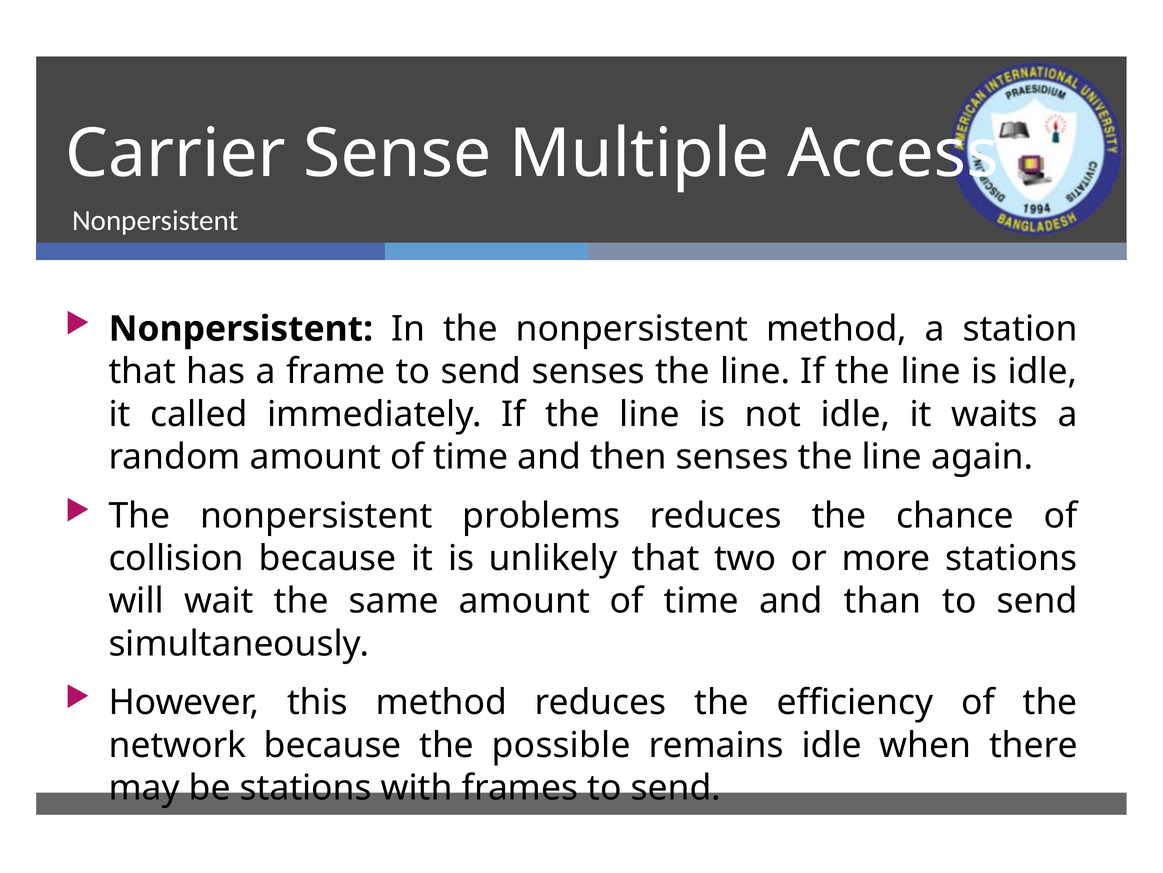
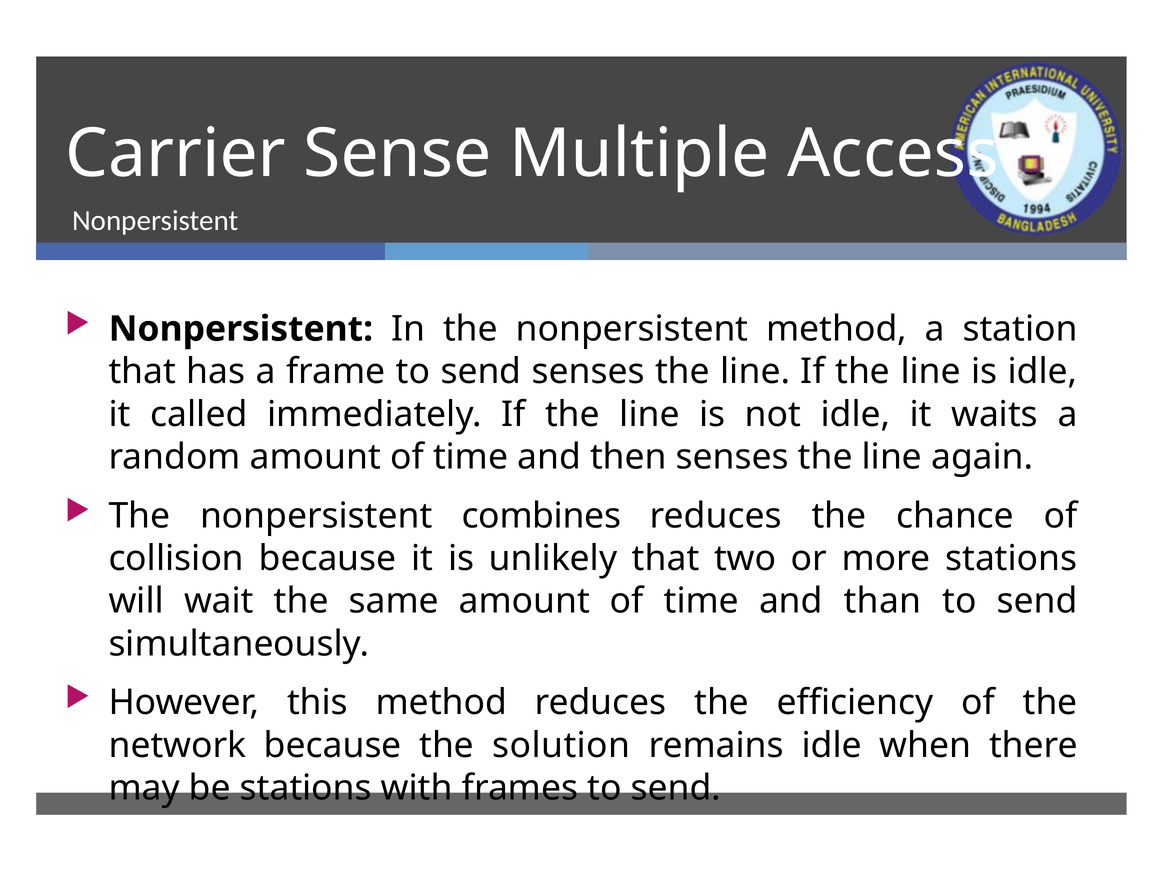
problems: problems -> combines (541, 515)
possible: possible -> solution (561, 745)
